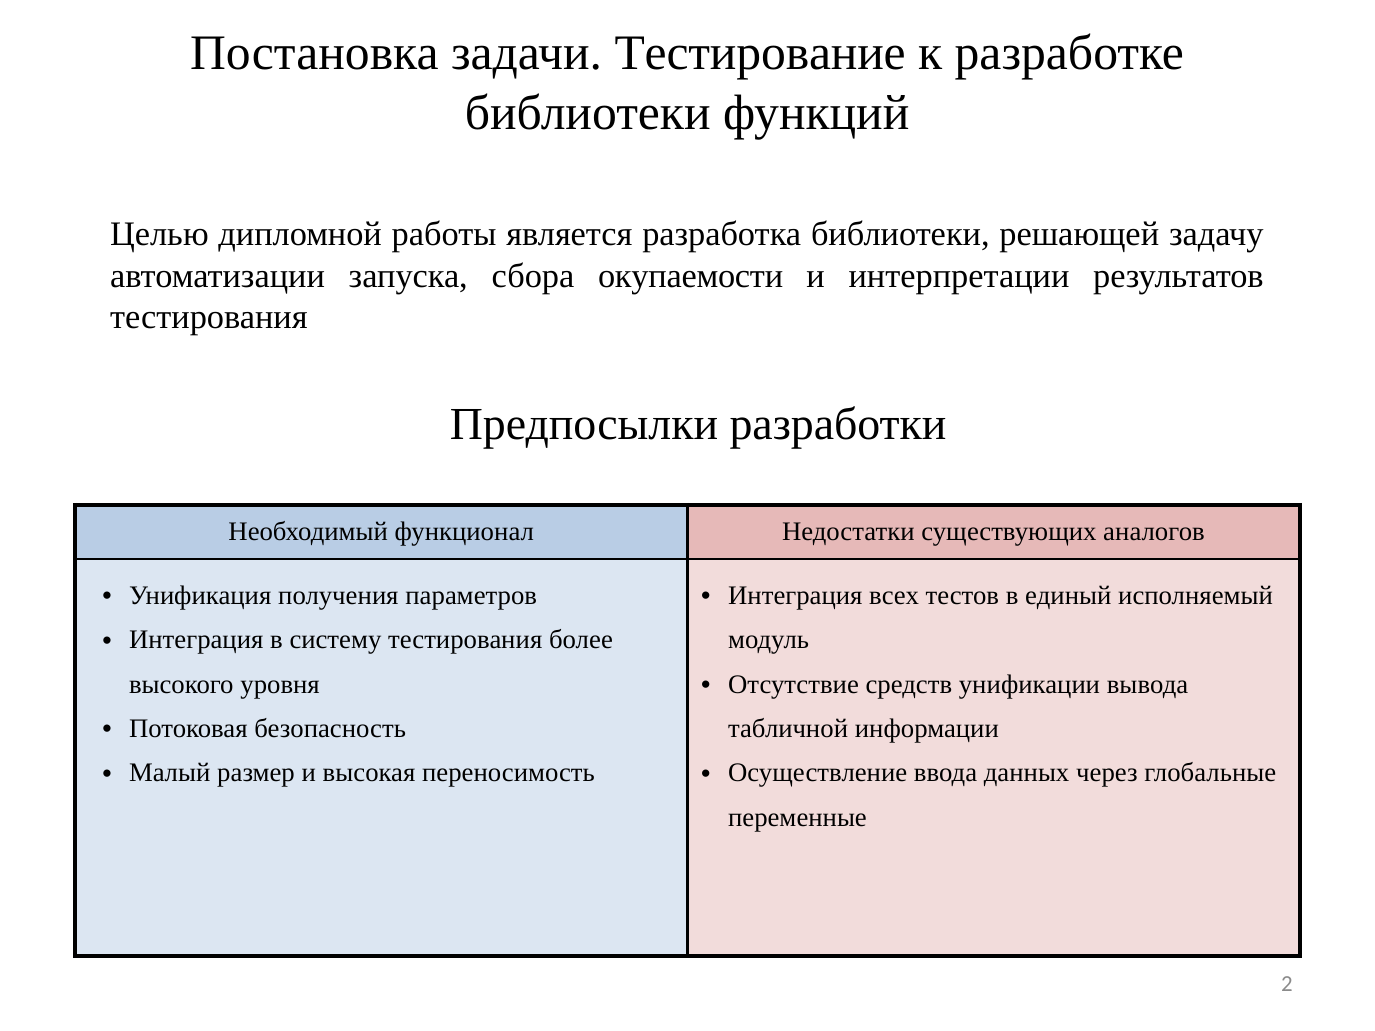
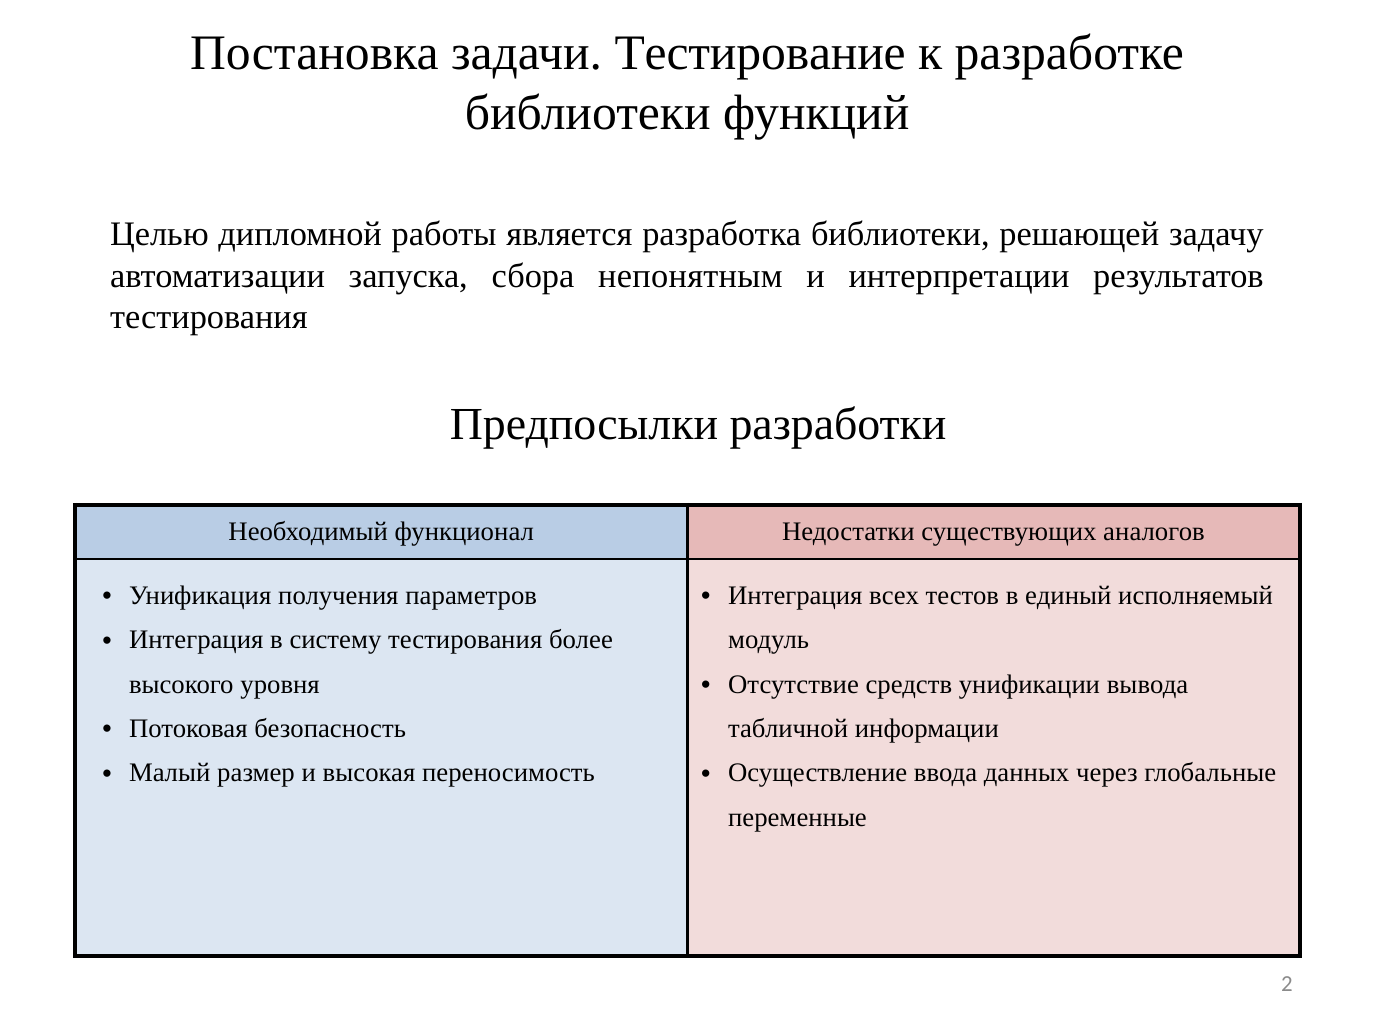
окупаемости: окупаемости -> непонятным (690, 276)
